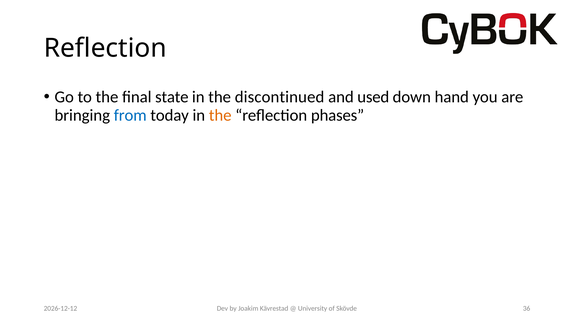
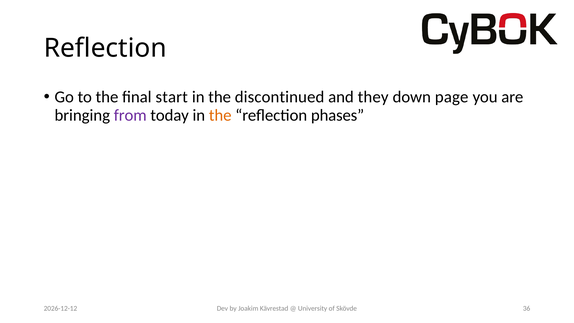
state: state -> start (172, 97)
used: used -> they (373, 97)
hand: hand -> page (452, 97)
from colour: blue -> purple (130, 115)
